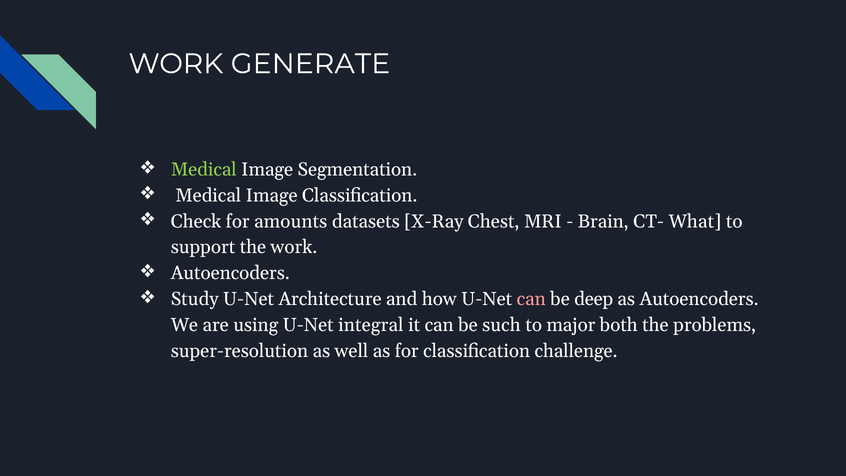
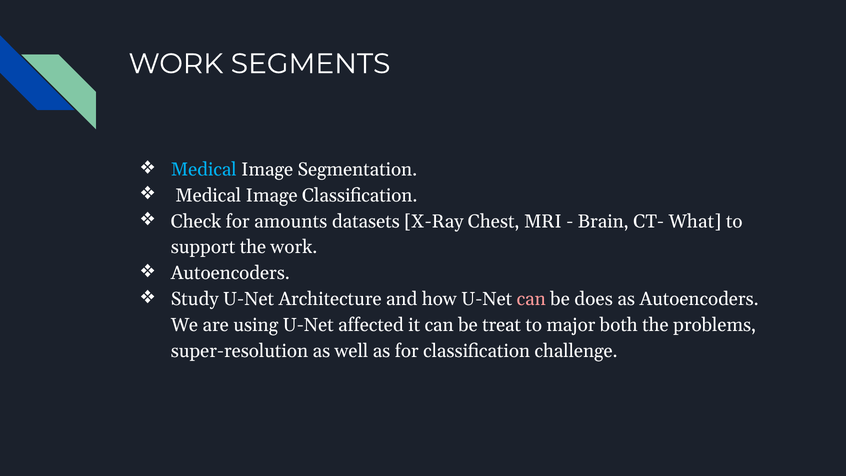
GENERATE: GENERATE -> SEGMENTS (311, 64)
Medical colour: light green -> light blue (204, 169)
deep: deep -> does (594, 299)
integral: integral -> affected (371, 325)
such: such -> treat (502, 325)
